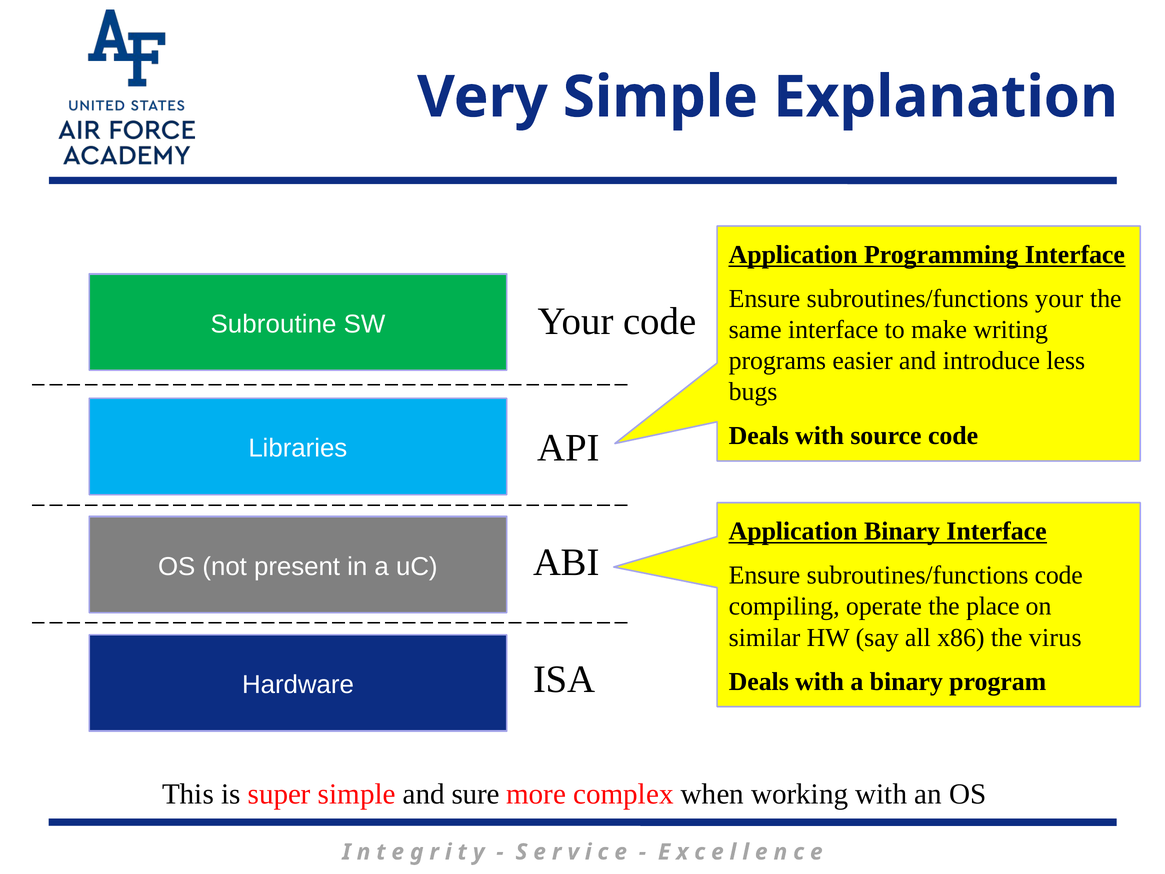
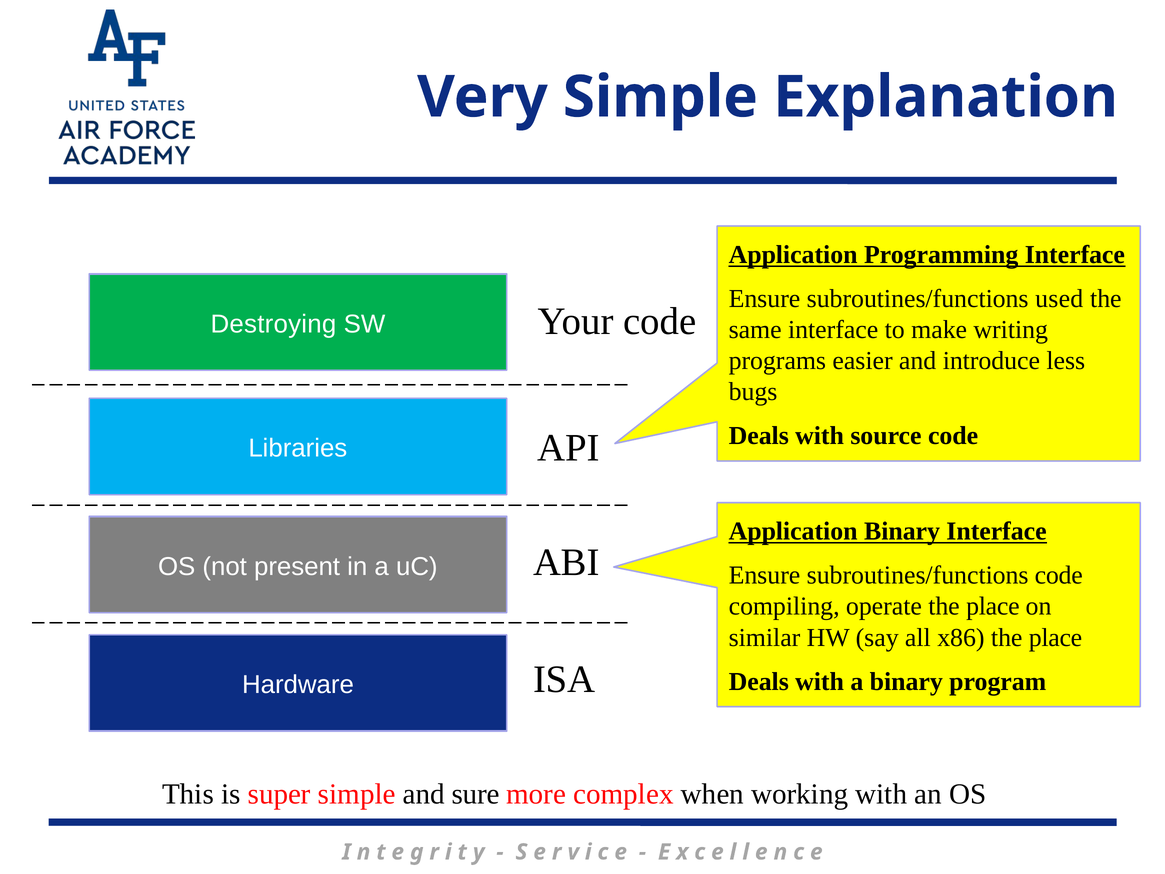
subroutines/functions your: your -> used (1059, 299)
Subroutine: Subroutine -> Destroying (273, 324)
x86 the virus: virus -> place (1055, 637)
